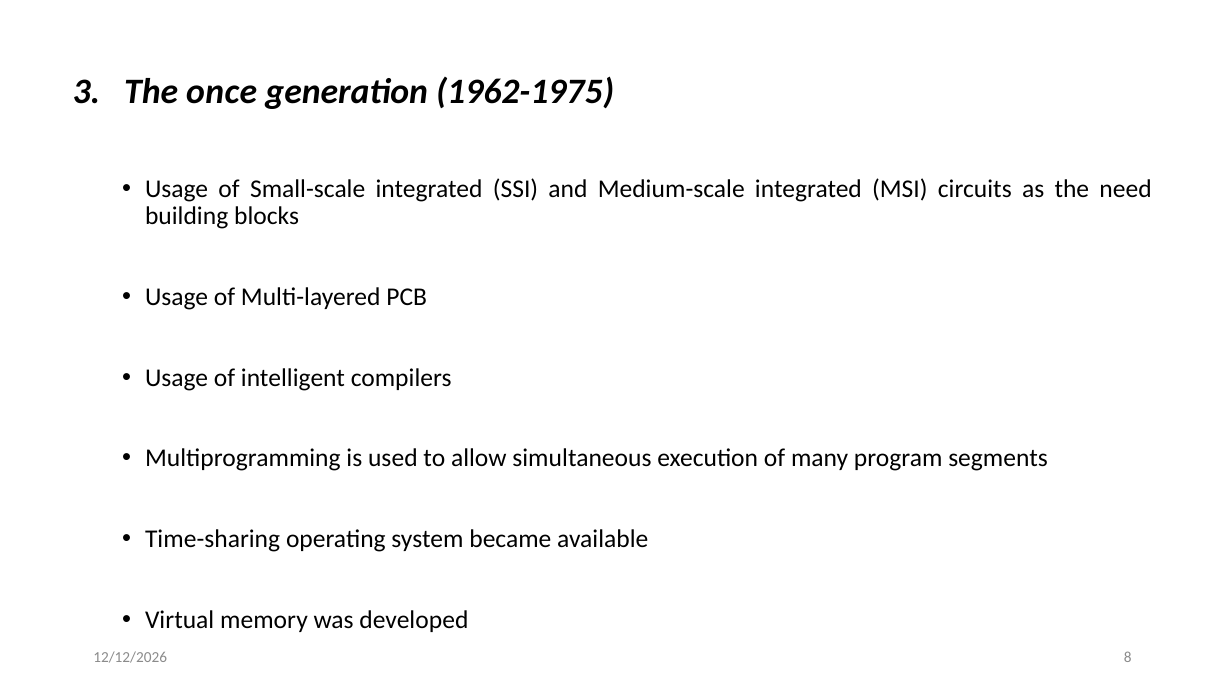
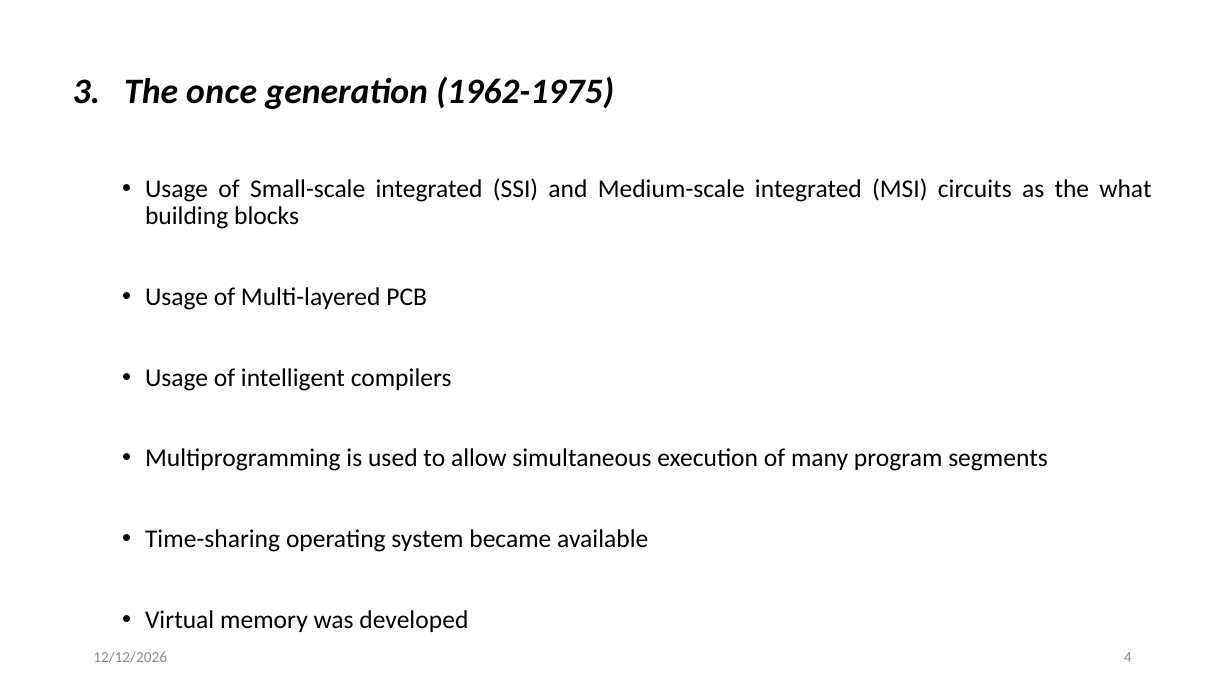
need: need -> what (1126, 189)
8: 8 -> 4 (1128, 658)
